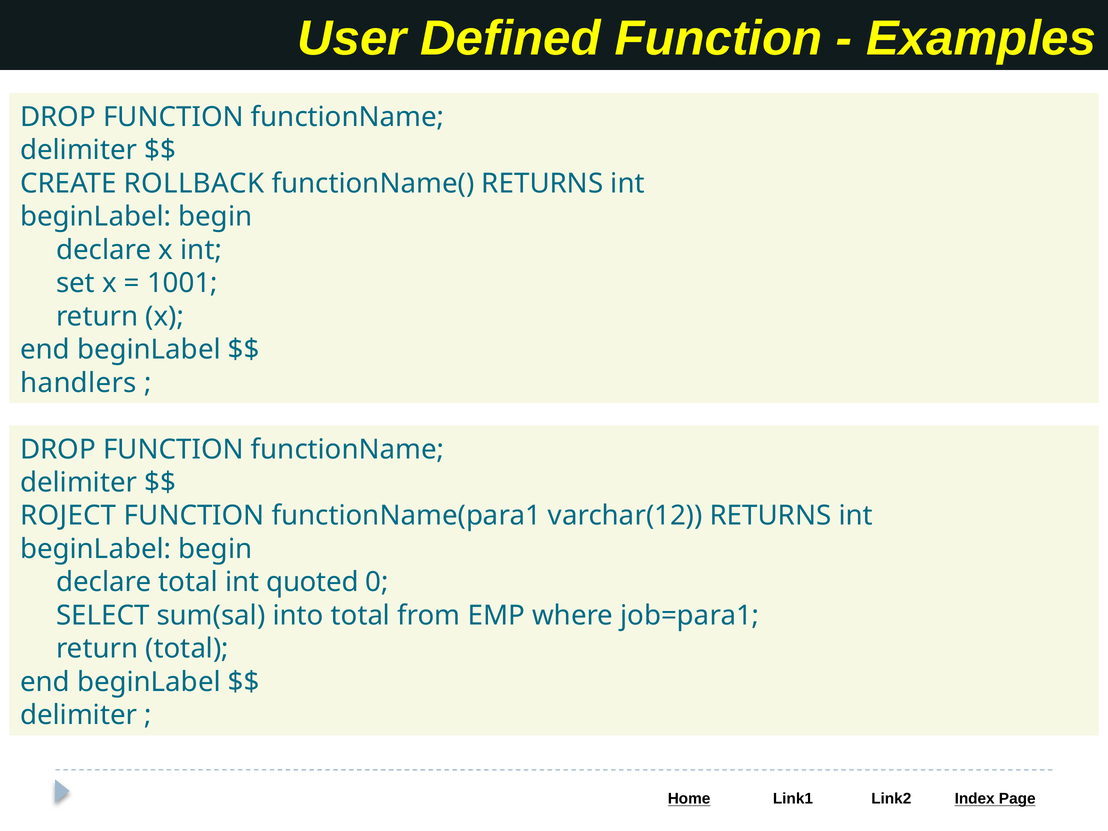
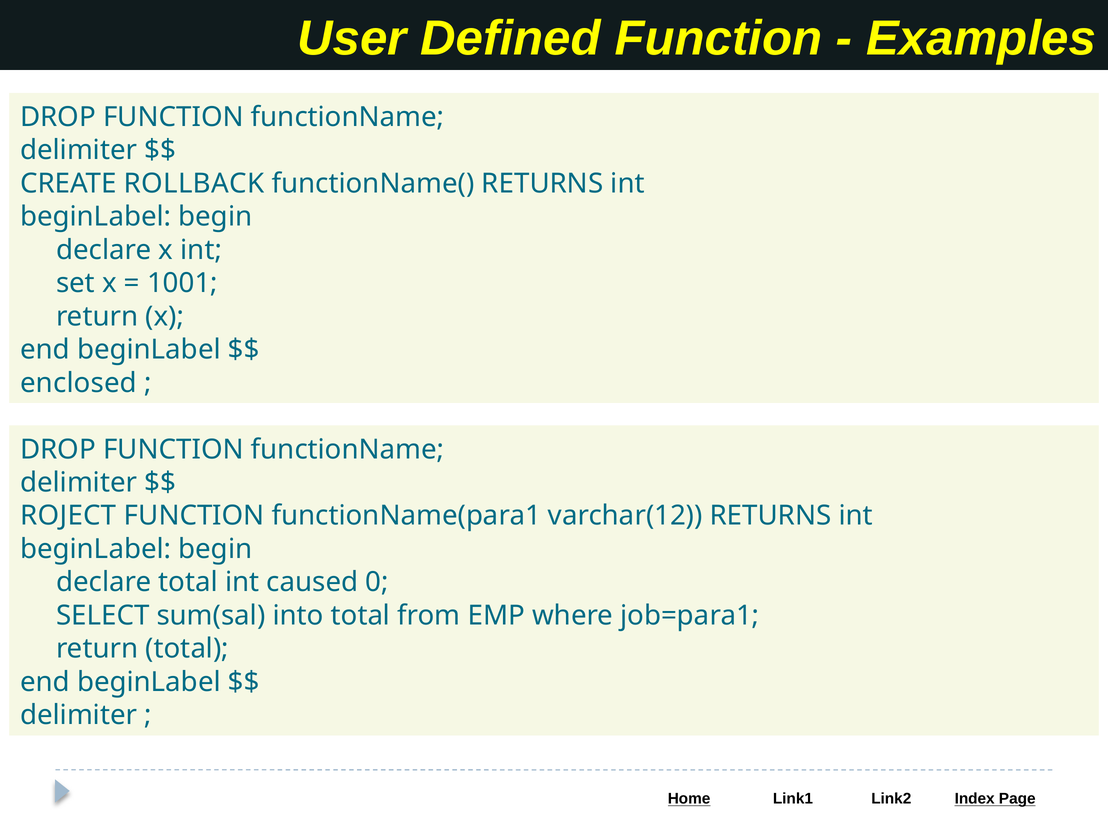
handlers: handlers -> enclosed (79, 383)
quoted: quoted -> caused (312, 582)
